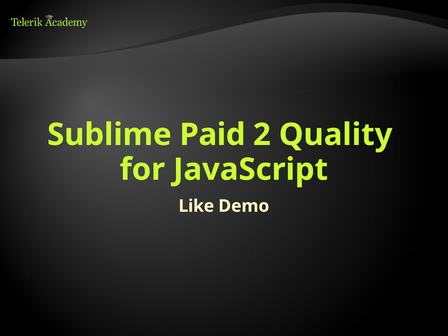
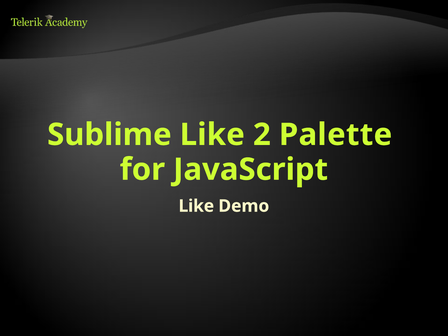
Sublime Paid: Paid -> Like (212, 135)
Quality: Quality -> Palette (336, 135)
